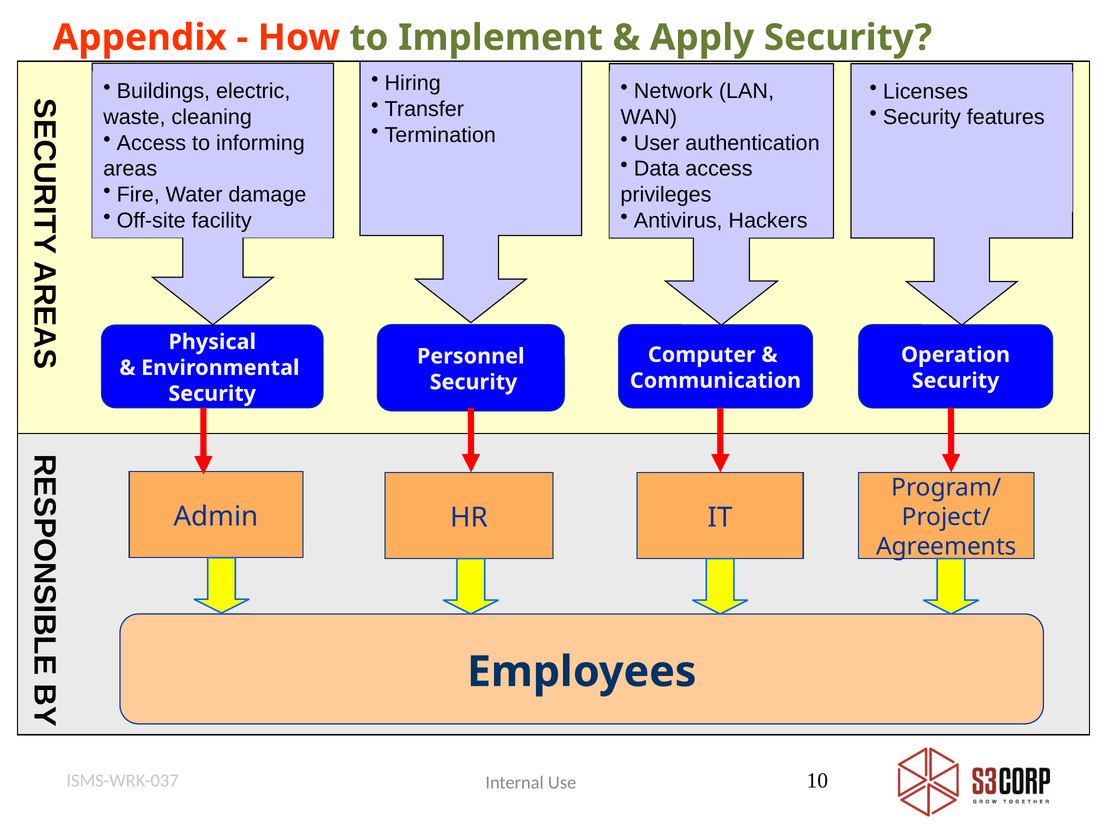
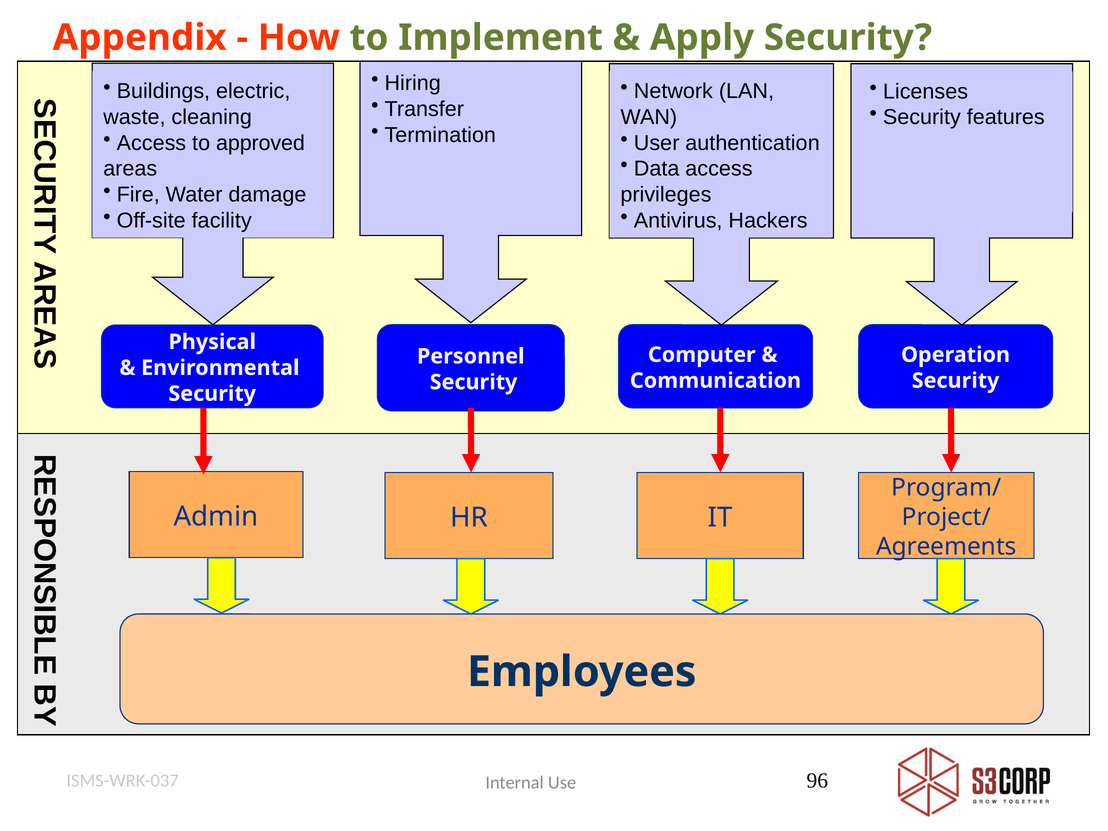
informing: informing -> approved (260, 143)
10: 10 -> 96 (817, 781)
